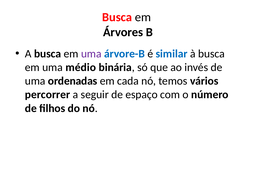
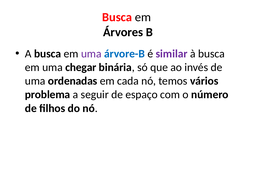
similar colour: blue -> purple (172, 54)
médio: médio -> chegar (81, 67)
percorrer: percorrer -> problema (48, 95)
